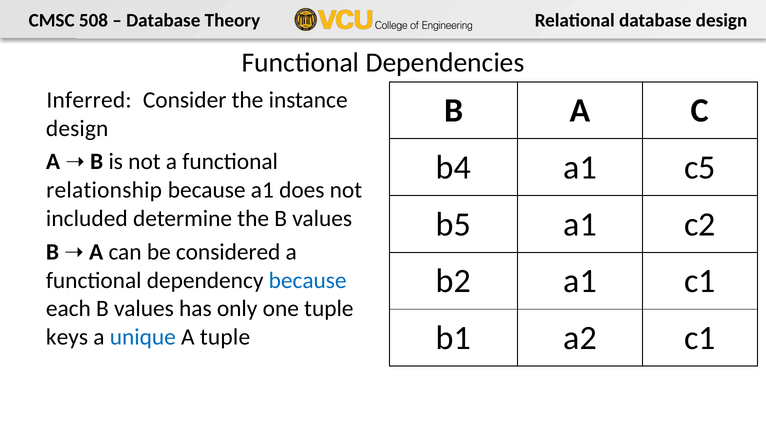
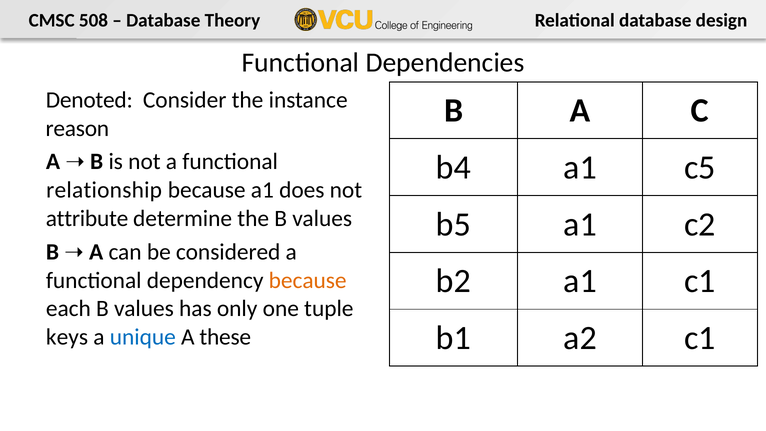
Inferred: Inferred -> Denoted (89, 100)
design: design -> reason (77, 129)
included: included -> attribute (87, 219)
because colour: blue -> orange (308, 280)
A tuple: tuple -> these (225, 337)
